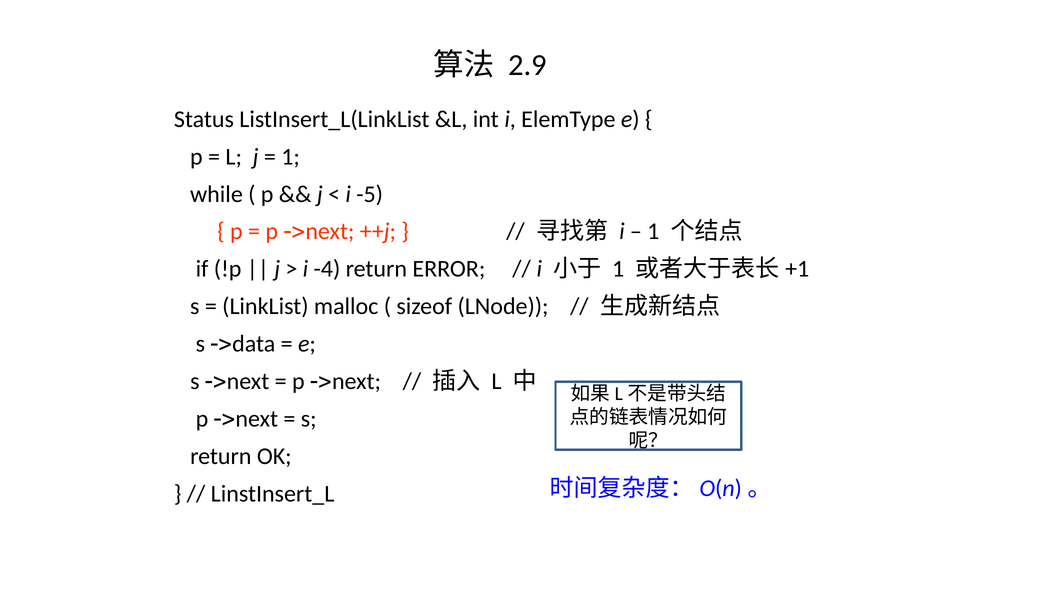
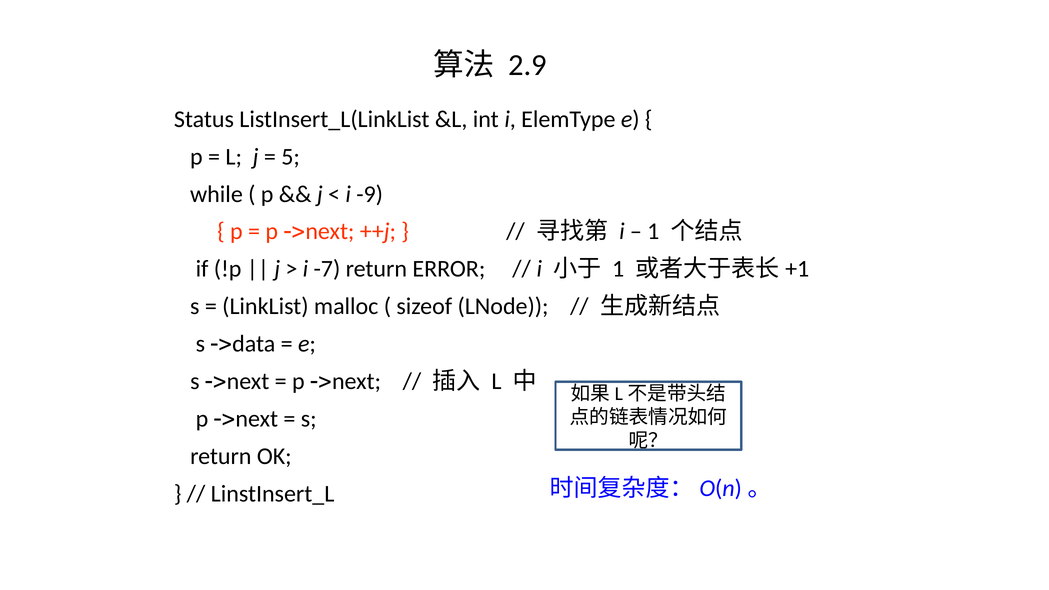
1: 1 -> 5 (291, 157)
-5: -5 -> -9 (370, 194)
-4: -4 -> -7 (327, 269)
